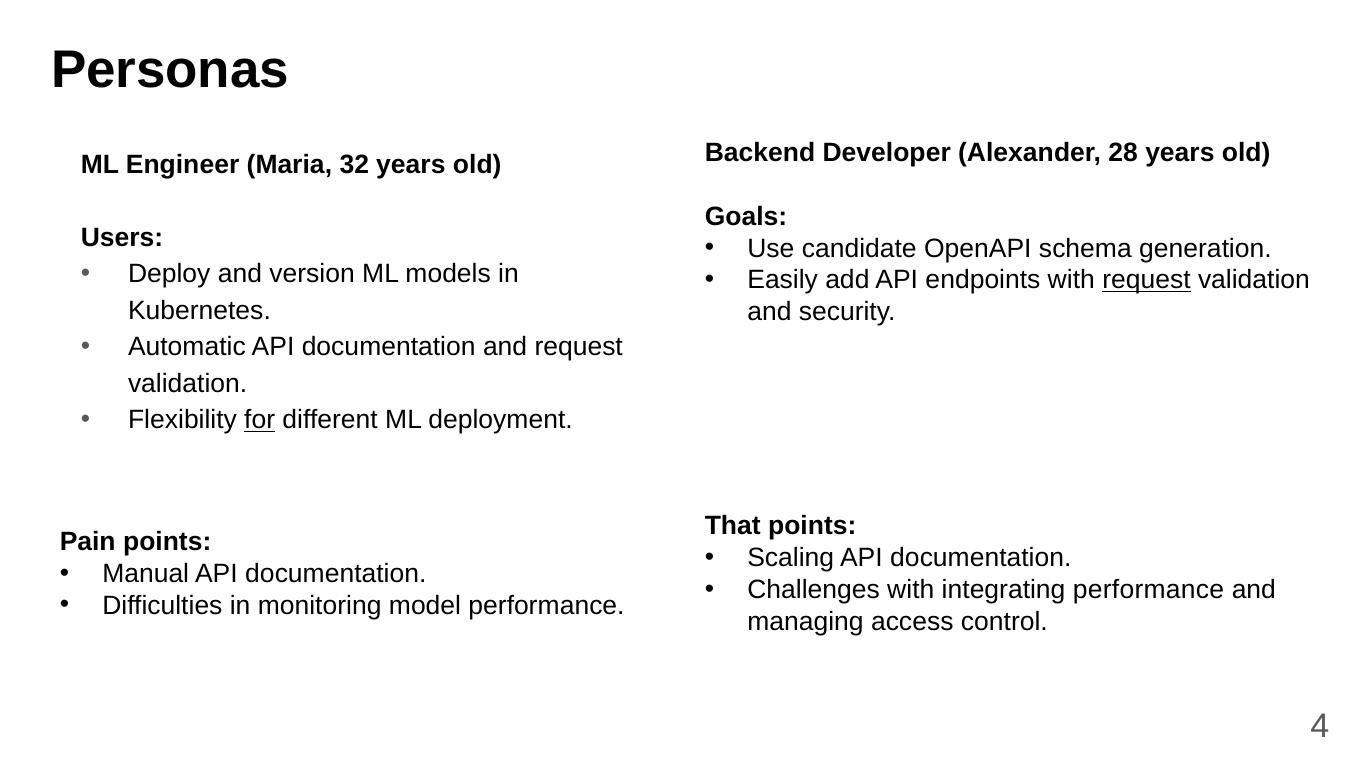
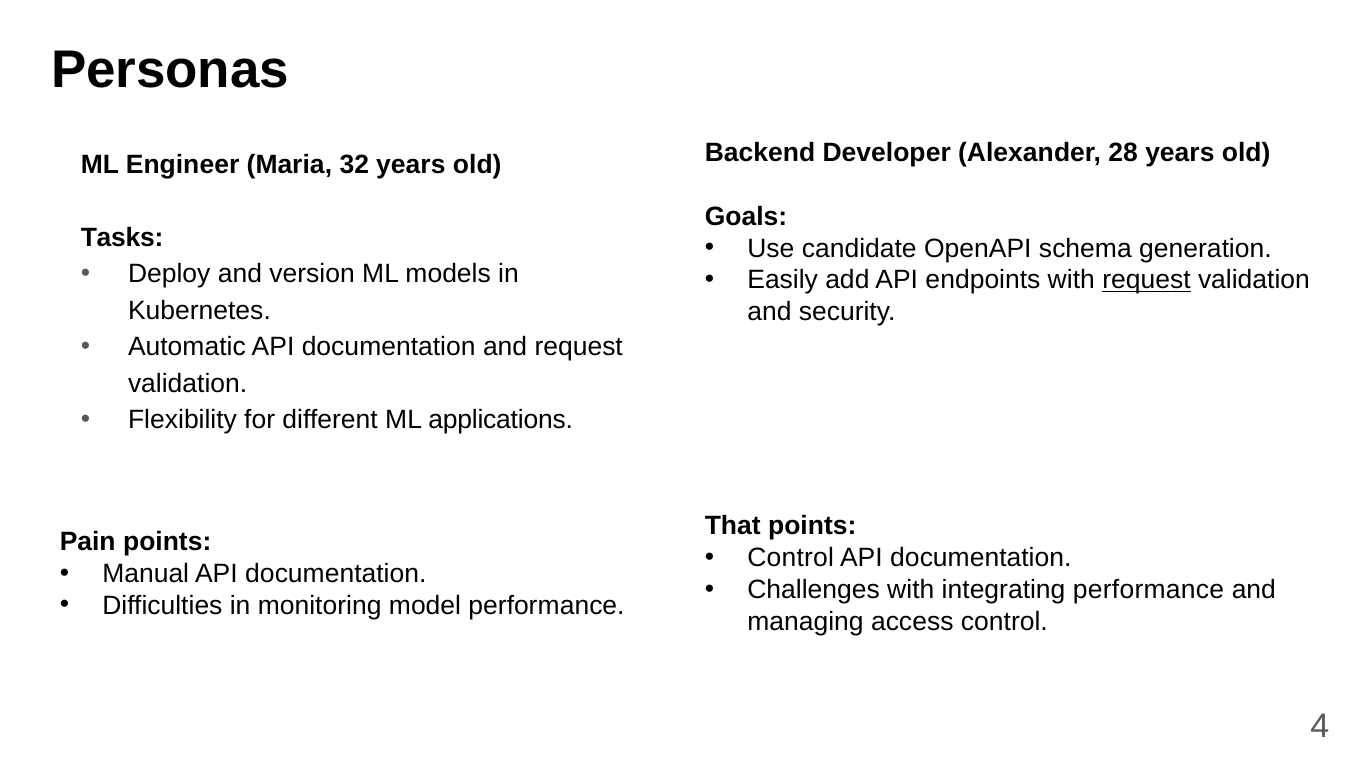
Users: Users -> Tasks (122, 238)
for underline: present -> none (260, 420)
deployment: deployment -> applications (501, 420)
Scaling: Scaling -> Control (791, 558)
